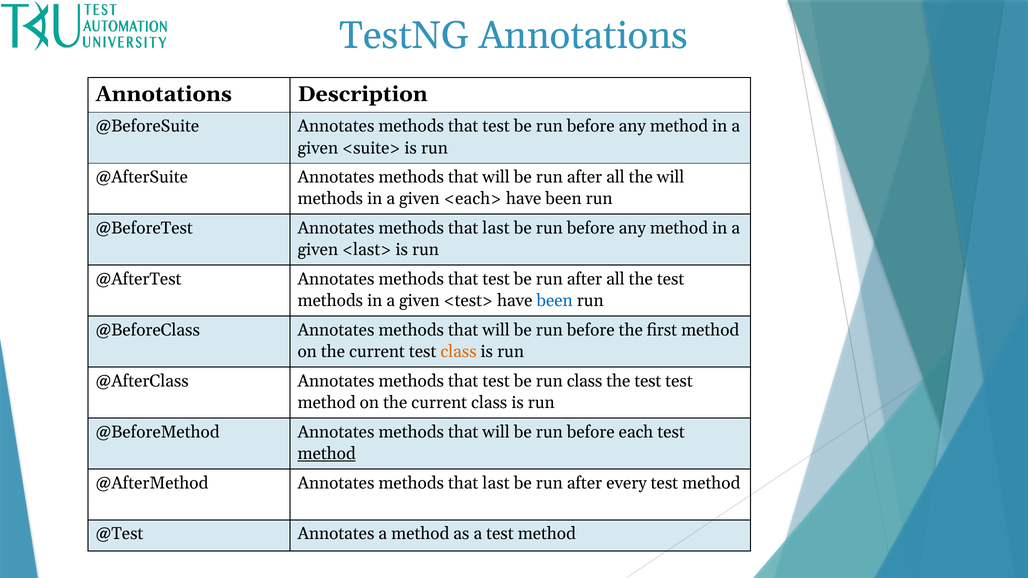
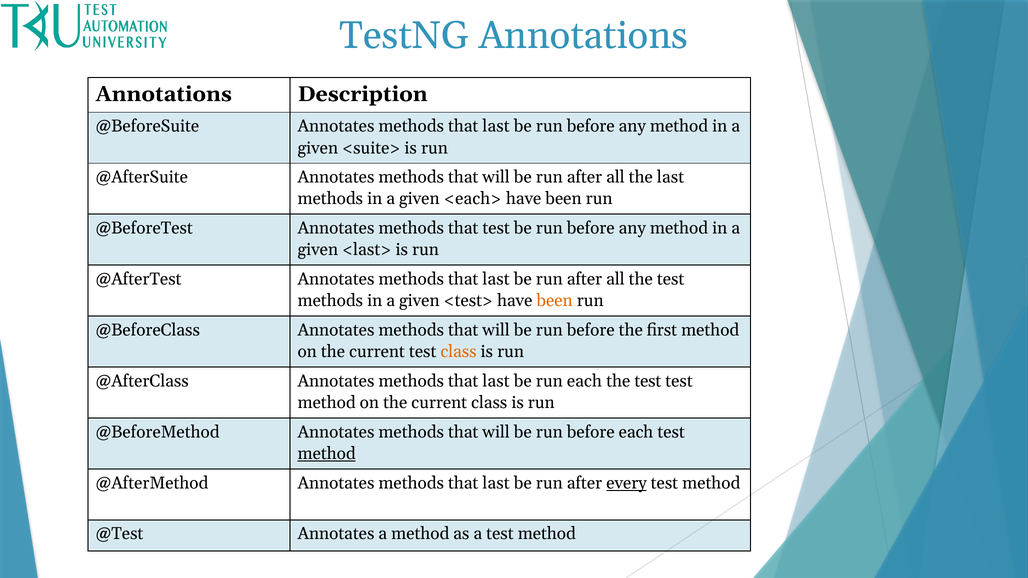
test: test -> last (496, 126)
the will: will -> last (671, 177)
last: last -> test (496, 228)
test: test -> last (496, 279)
been colour: blue -> orange (555, 301)
test: test -> last (496, 381)
run class: class -> each (584, 381)
every underline: none -> present (626, 483)
